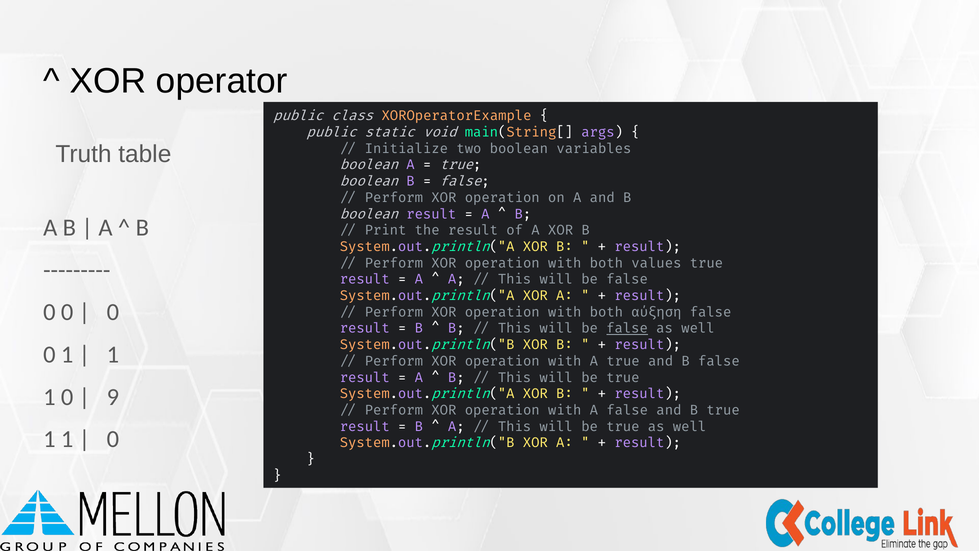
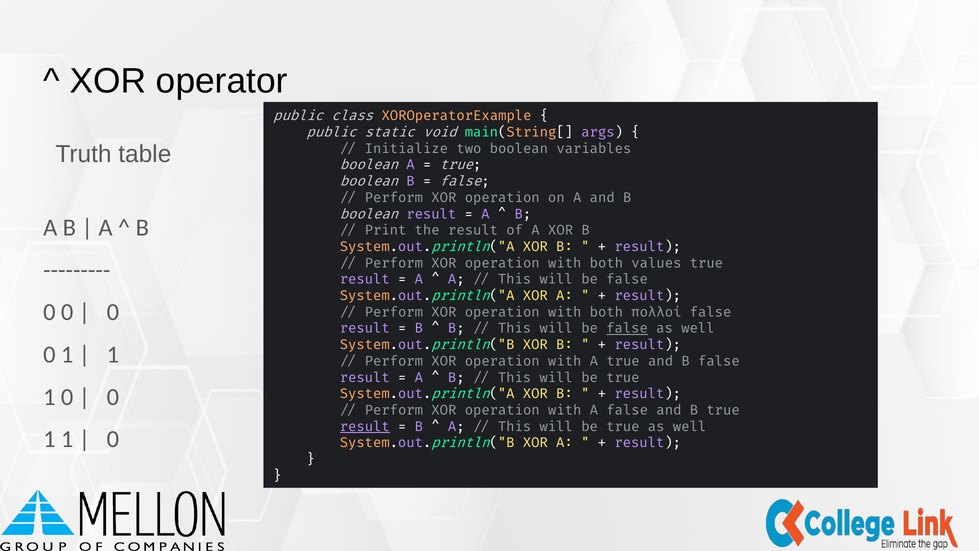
αύξηση: αύξηση -> πολλοί (656, 312)
9: 9 -> 0 (113, 397)
result underline: none -> present (365, 426)
